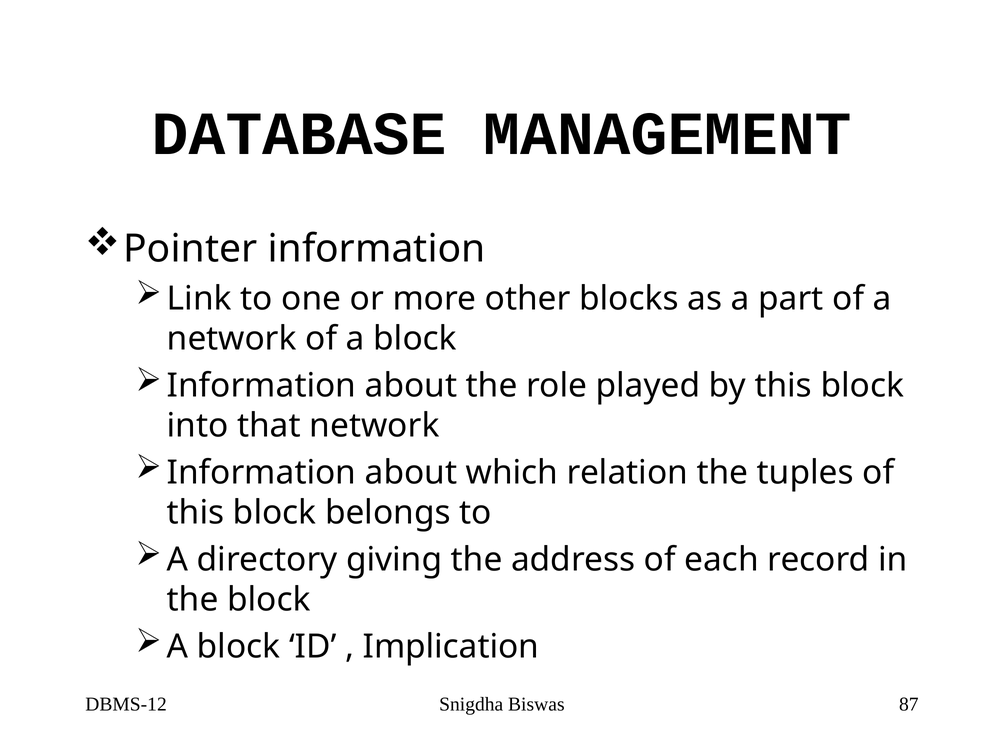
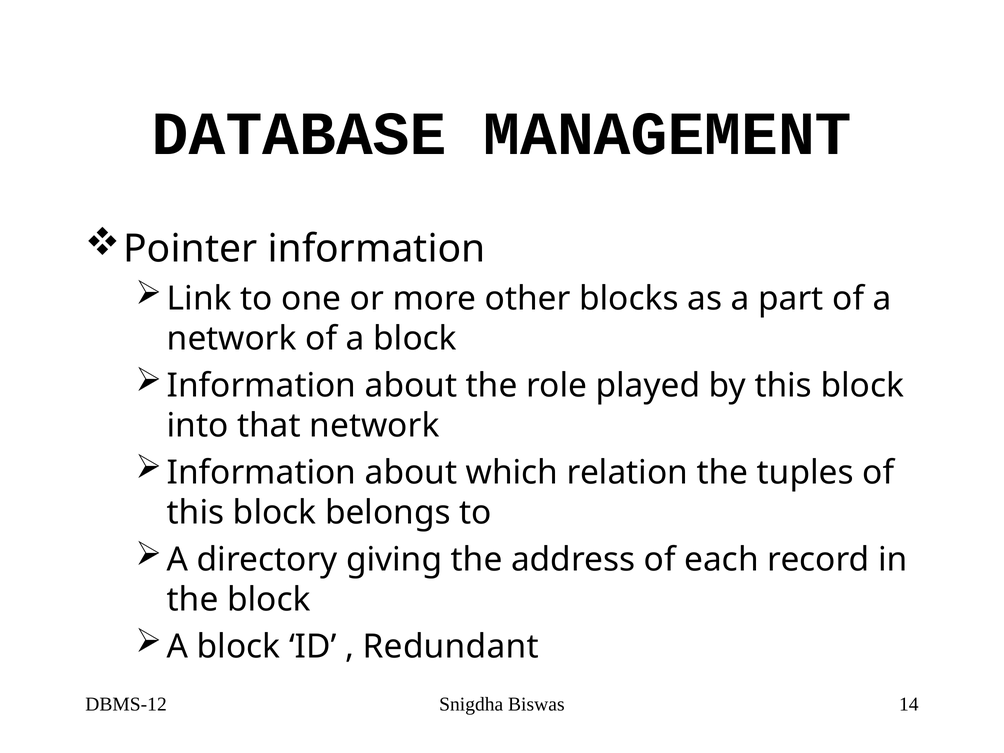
Implication: Implication -> Redundant (451, 647)
87: 87 -> 14 (909, 704)
